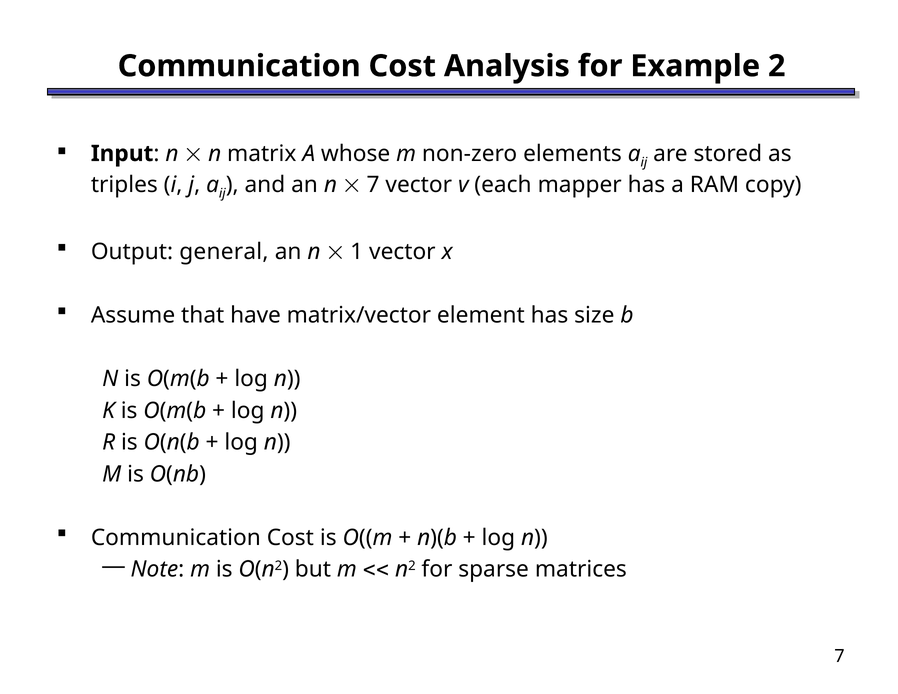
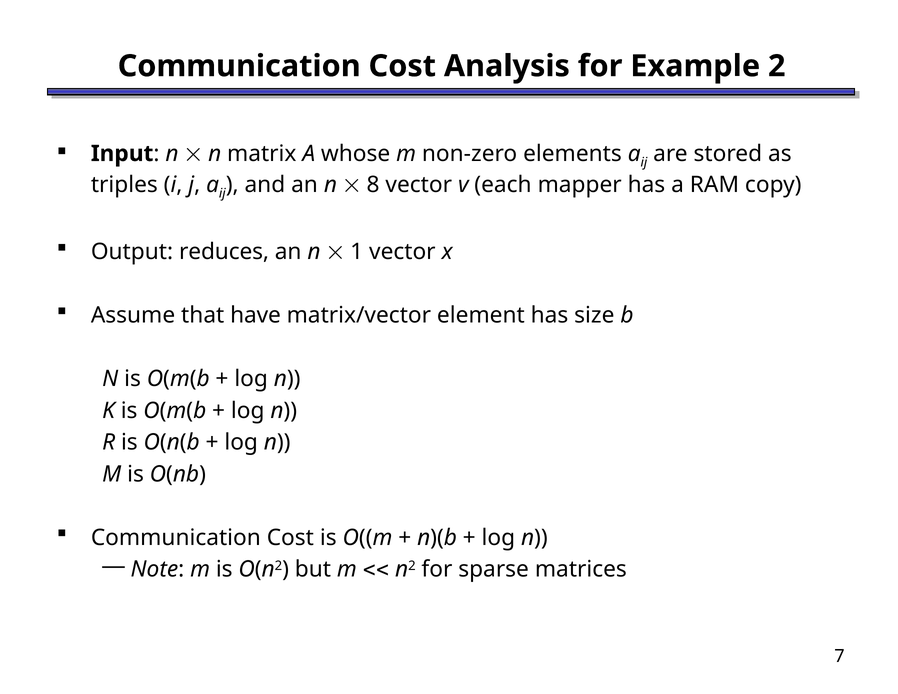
7: 7 -> 8 (373, 185)
general: general -> reduces (224, 252)
